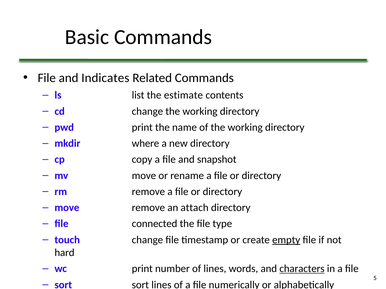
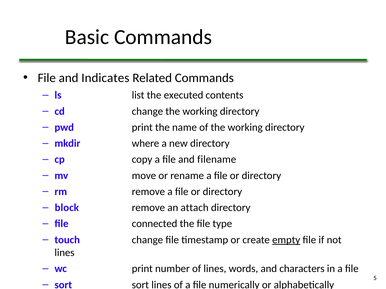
estimate: estimate -> executed (184, 95)
snapshot: snapshot -> filename (217, 160)
move: move -> block (67, 208)
hard: hard -> lines (64, 253)
characters underline: present -> none (302, 269)
